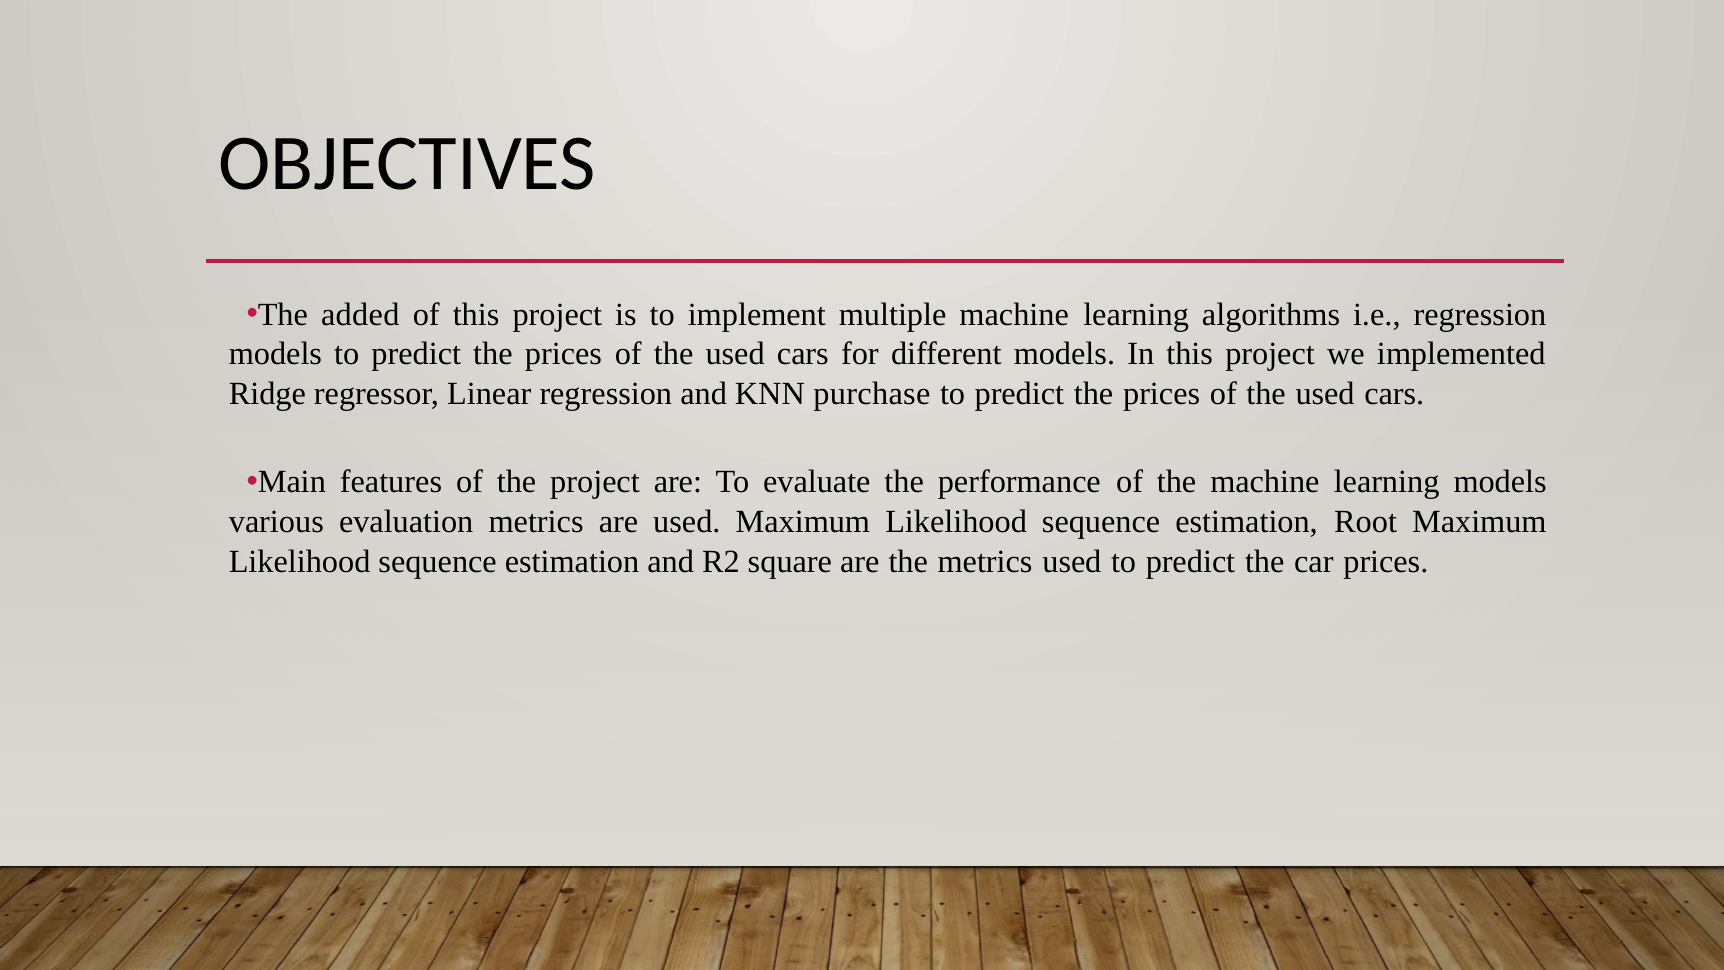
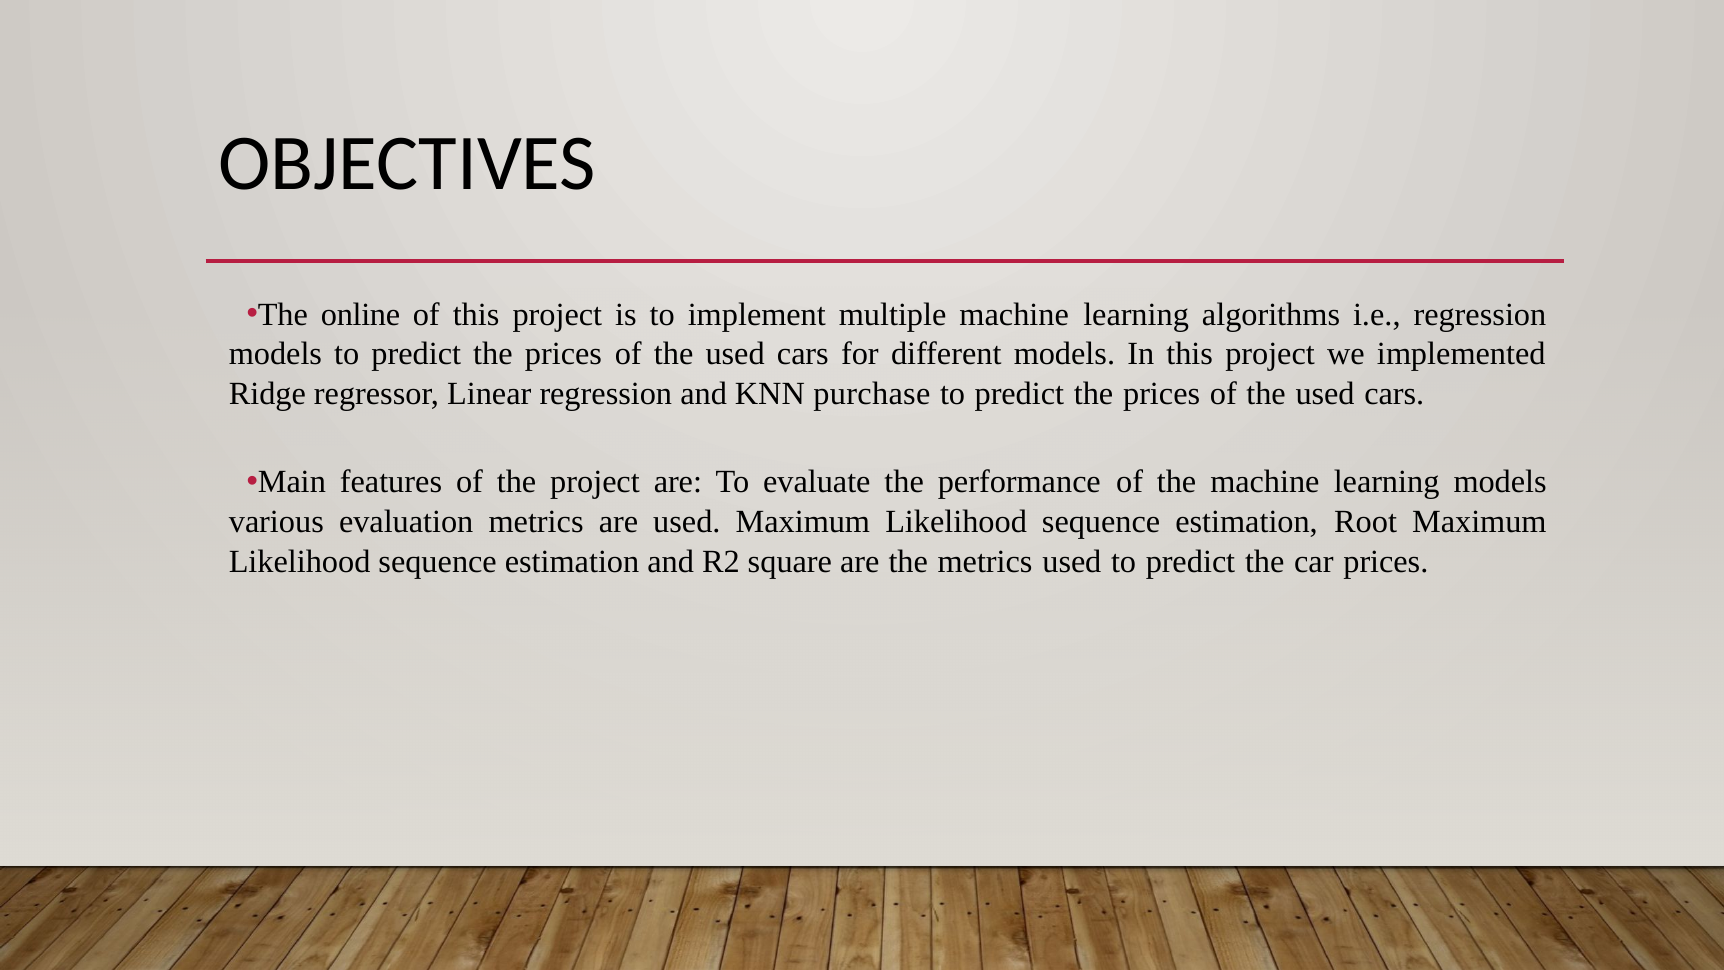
added: added -> online (361, 314)
